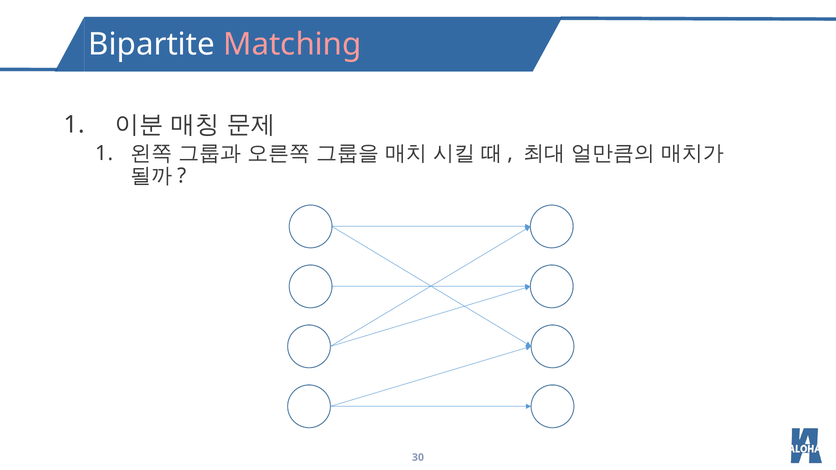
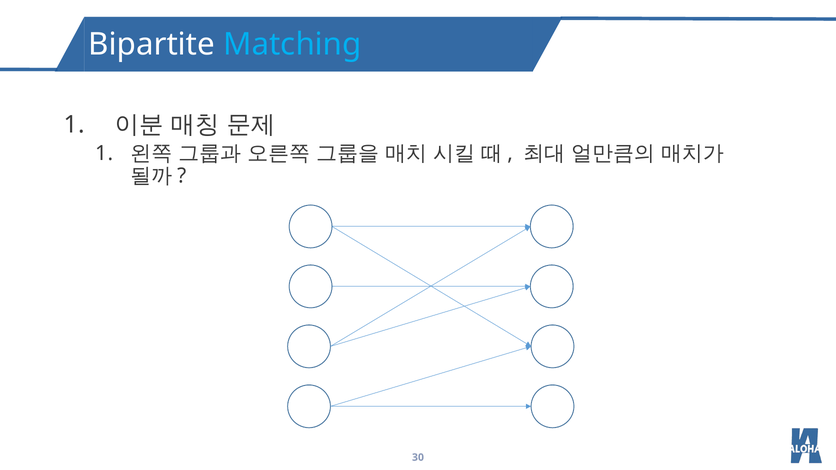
Matching colour: pink -> light blue (292, 44)
